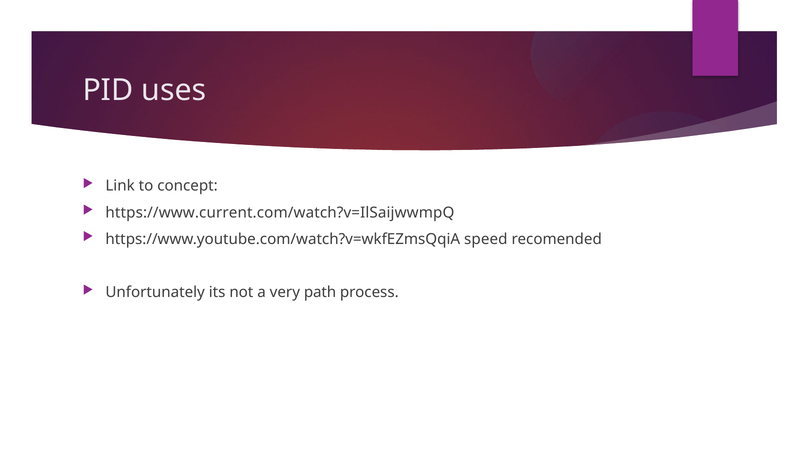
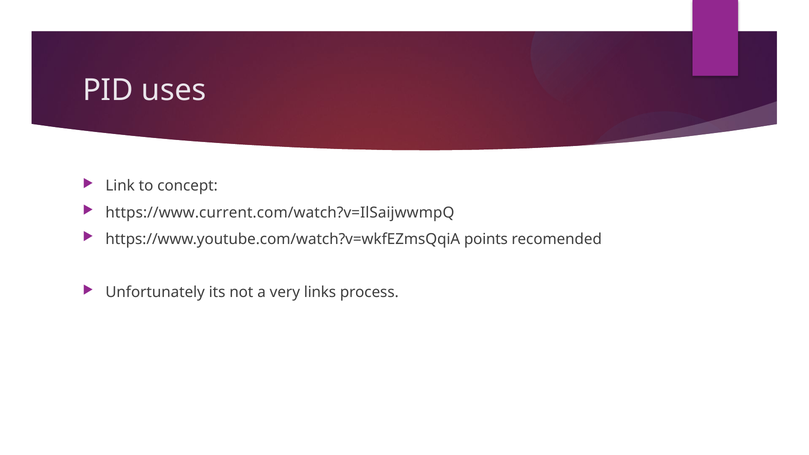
speed: speed -> points (486, 239)
path: path -> links (320, 292)
